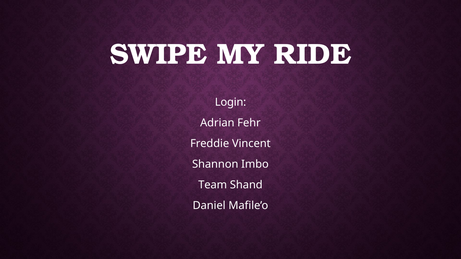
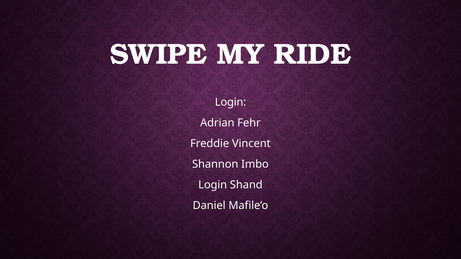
Team: Team -> Login (213, 185)
